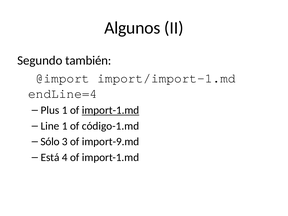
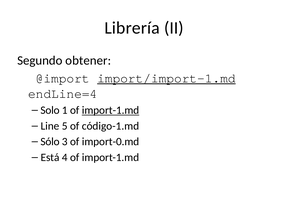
Algunos: Algunos -> Librería (132, 28)
también: también -> obtener (88, 60)
import/import-1.md underline: none -> present (166, 78)
Plus: Plus -> Solo (50, 110)
Line 1: 1 -> 5 (65, 126)
import-9.md: import-9.md -> import-0.md (111, 142)
